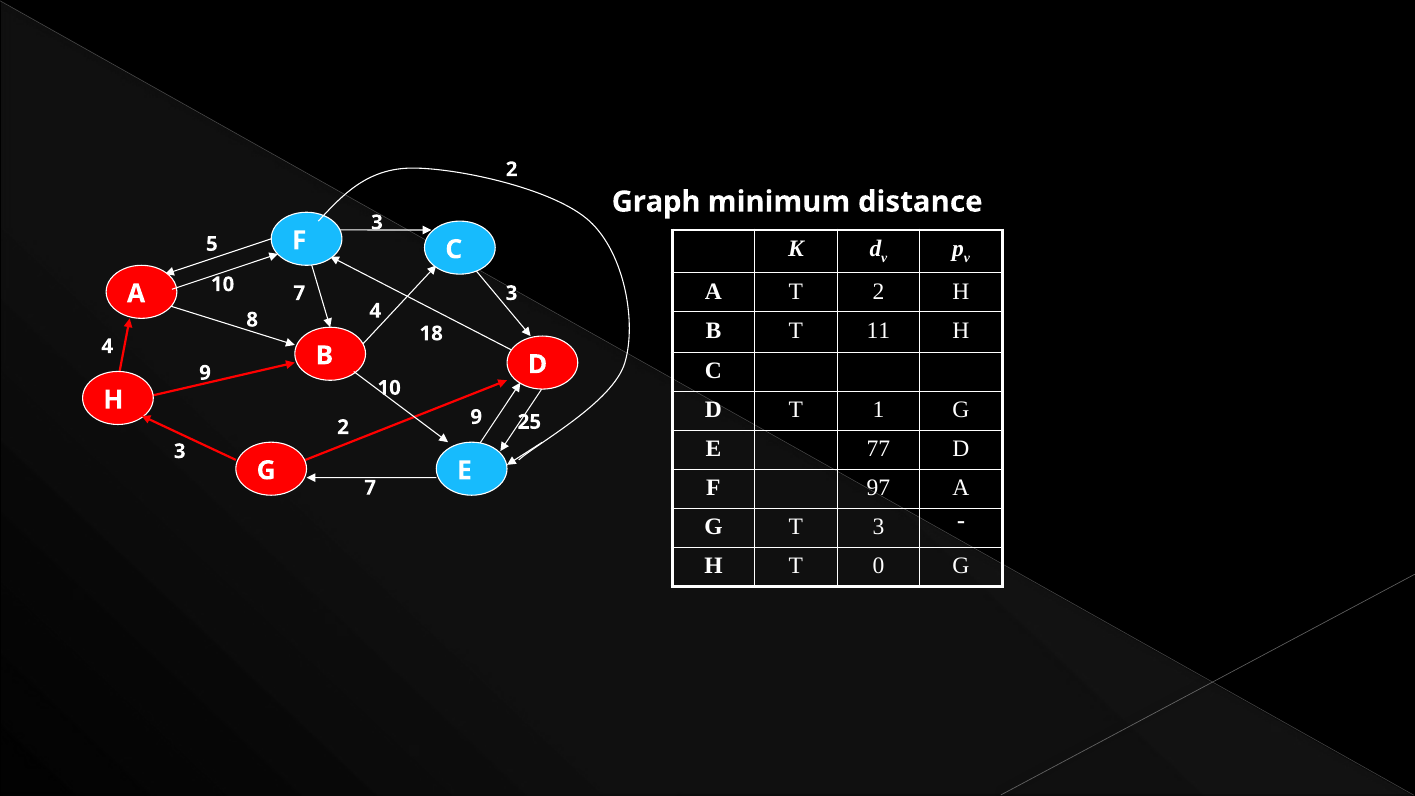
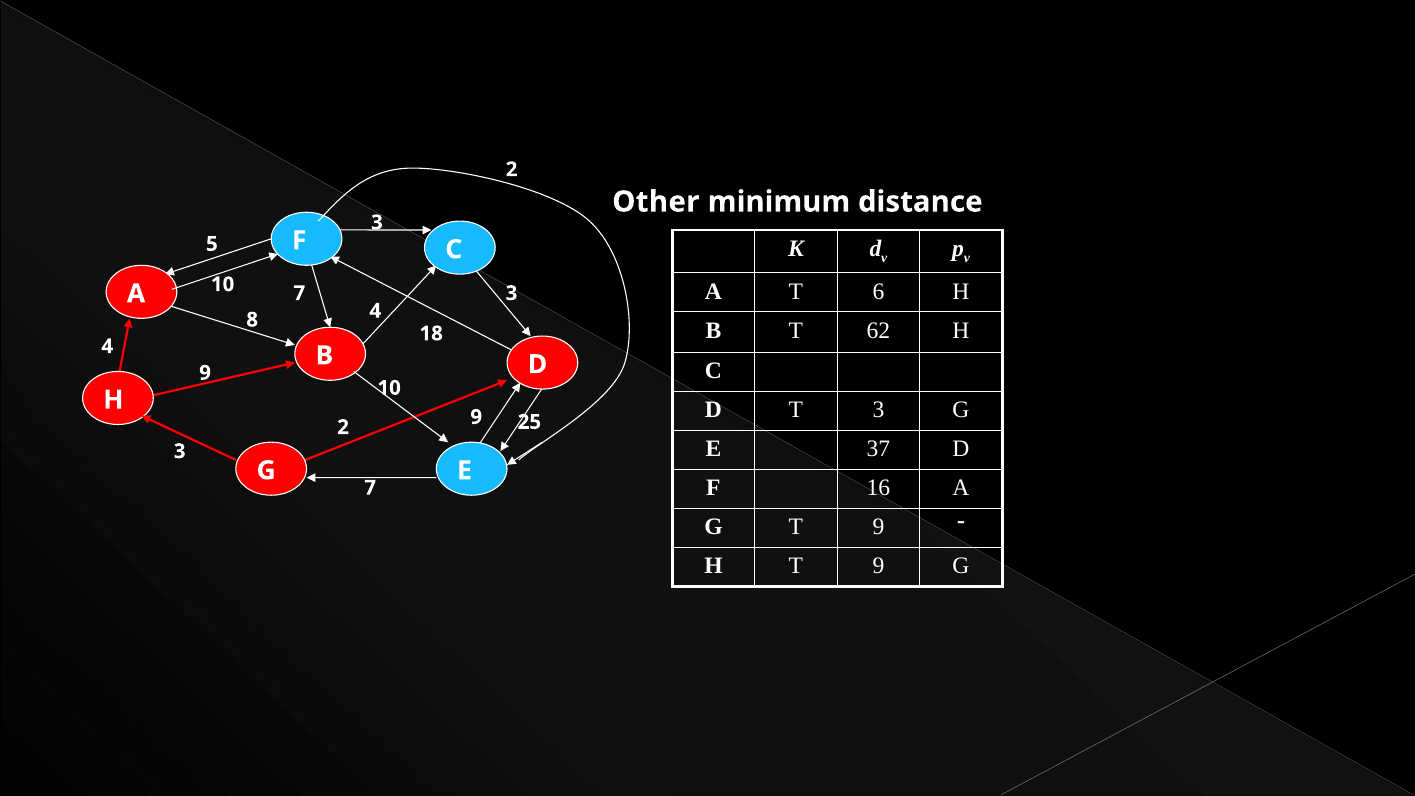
Graph: Graph -> Other (656, 202)
T 2: 2 -> 6 (878, 291)
11: 11 -> 62 (878, 330)
T 1: 1 -> 3 (878, 410)
77: 77 -> 37 (878, 449)
97: 97 -> 16 (878, 488)
G T 3: 3 -> 9 (878, 527)
H T 0: 0 -> 9 (878, 566)
